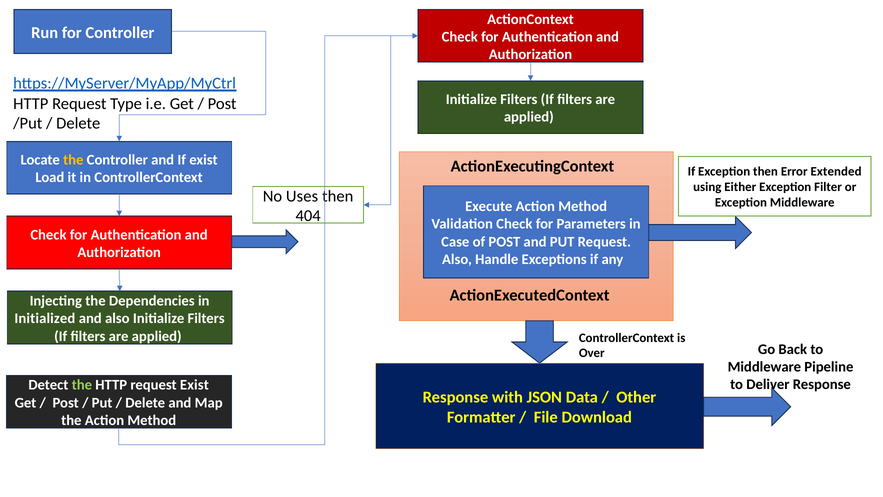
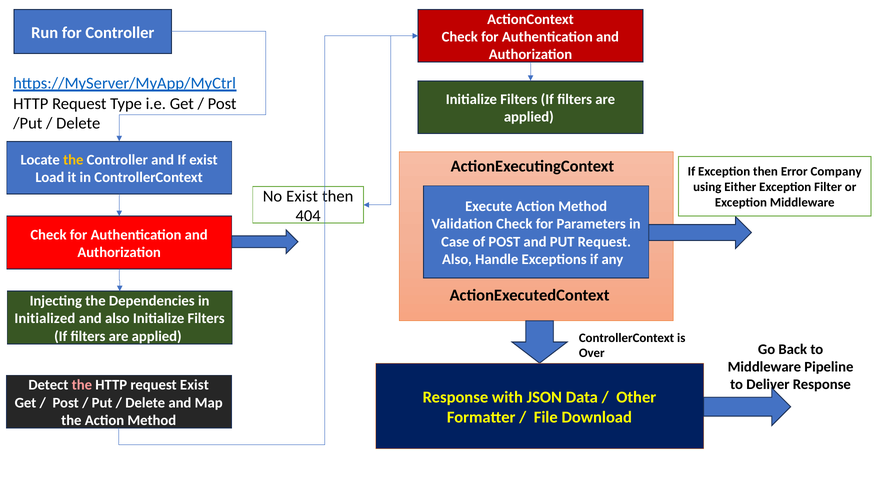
Extended: Extended -> Company (836, 172)
No Uses: Uses -> Exist (302, 196)
the colour: light green -> pink (82, 385)
